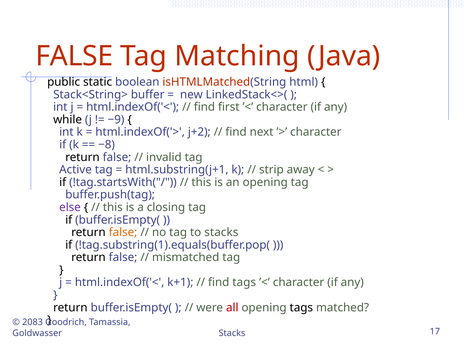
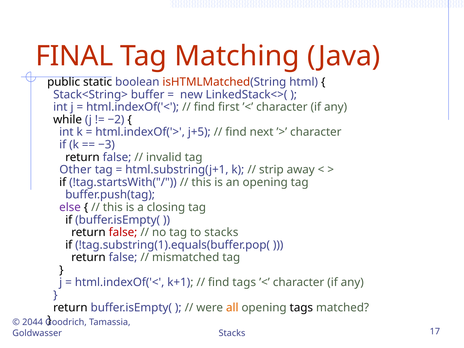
FALSE: FALSE -> FINAL (74, 56)
−9: −9 -> −2 (116, 120)
j+2: j+2 -> j+5 (199, 132)
−8: −8 -> −3 (107, 145)
Active: Active -> Other (75, 170)
false colour: orange -> red (123, 232)
all colour: red -> orange (232, 308)
2083: 2083 -> 2044 (33, 322)
